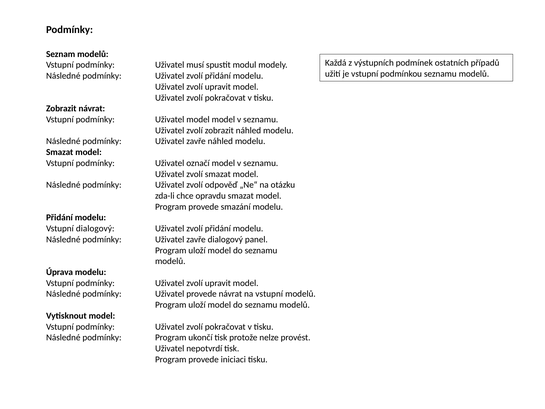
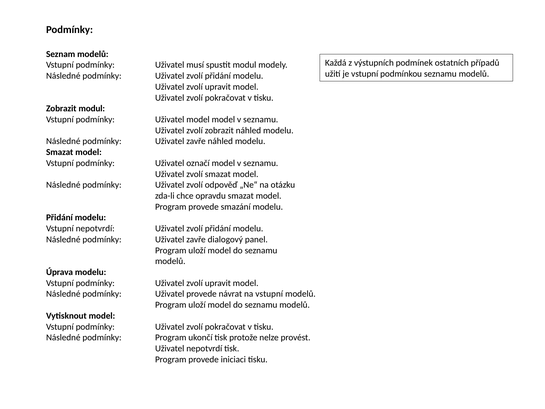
Zobrazit návrat: návrat -> modul (92, 109)
Vstupní dialogový: dialogový -> nepotvrdí (95, 228)
